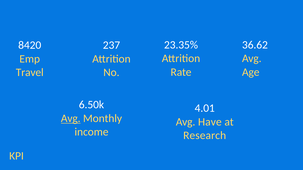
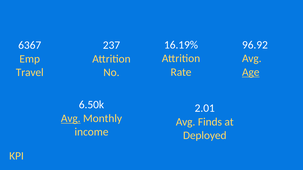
23.35%: 23.35% -> 16.19% (181, 45)
36.62: 36.62 -> 96.92 (255, 45)
8420: 8420 -> 6367 (30, 45)
Age underline: none -> present (251, 72)
4.01: 4.01 -> 2.01 (205, 109)
Have: Have -> Finds (210, 122)
Research: Research -> Deployed (205, 136)
